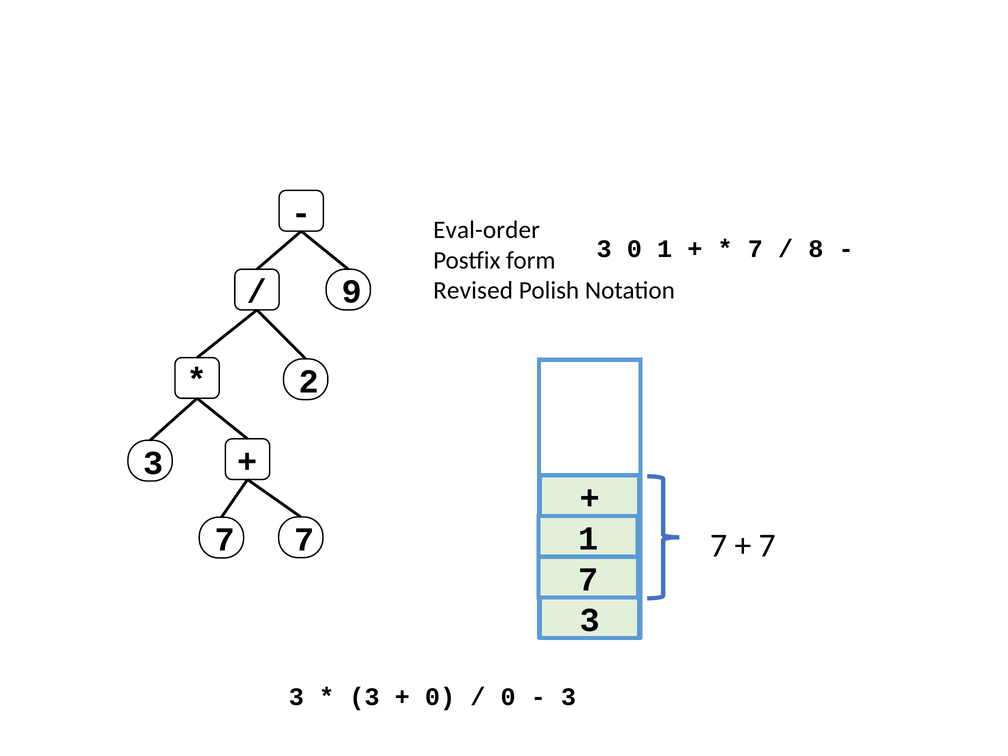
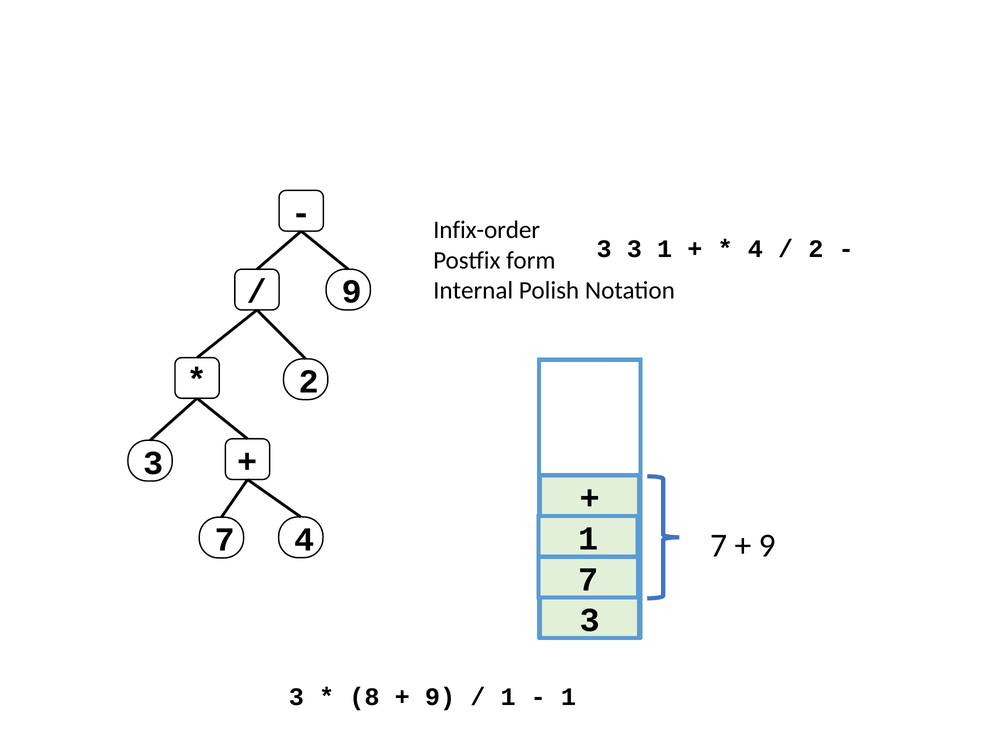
Eval-order: Eval-order -> Infix-order (487, 230)
3 0: 0 -> 3 (634, 249)
7: 7 -> 4 (755, 249)
8: 8 -> 2 (816, 249)
Revised: Revised -> Internal (473, 290)
7 7: 7 -> 4 (304, 540)
7: 7 -> 9 (767, 546)
3: 3 -> 8 (364, 697)
0: 0 -> 9 (440, 697)
0: 0 -> 1 (508, 697)
3: 3 -> 1 (569, 697)
